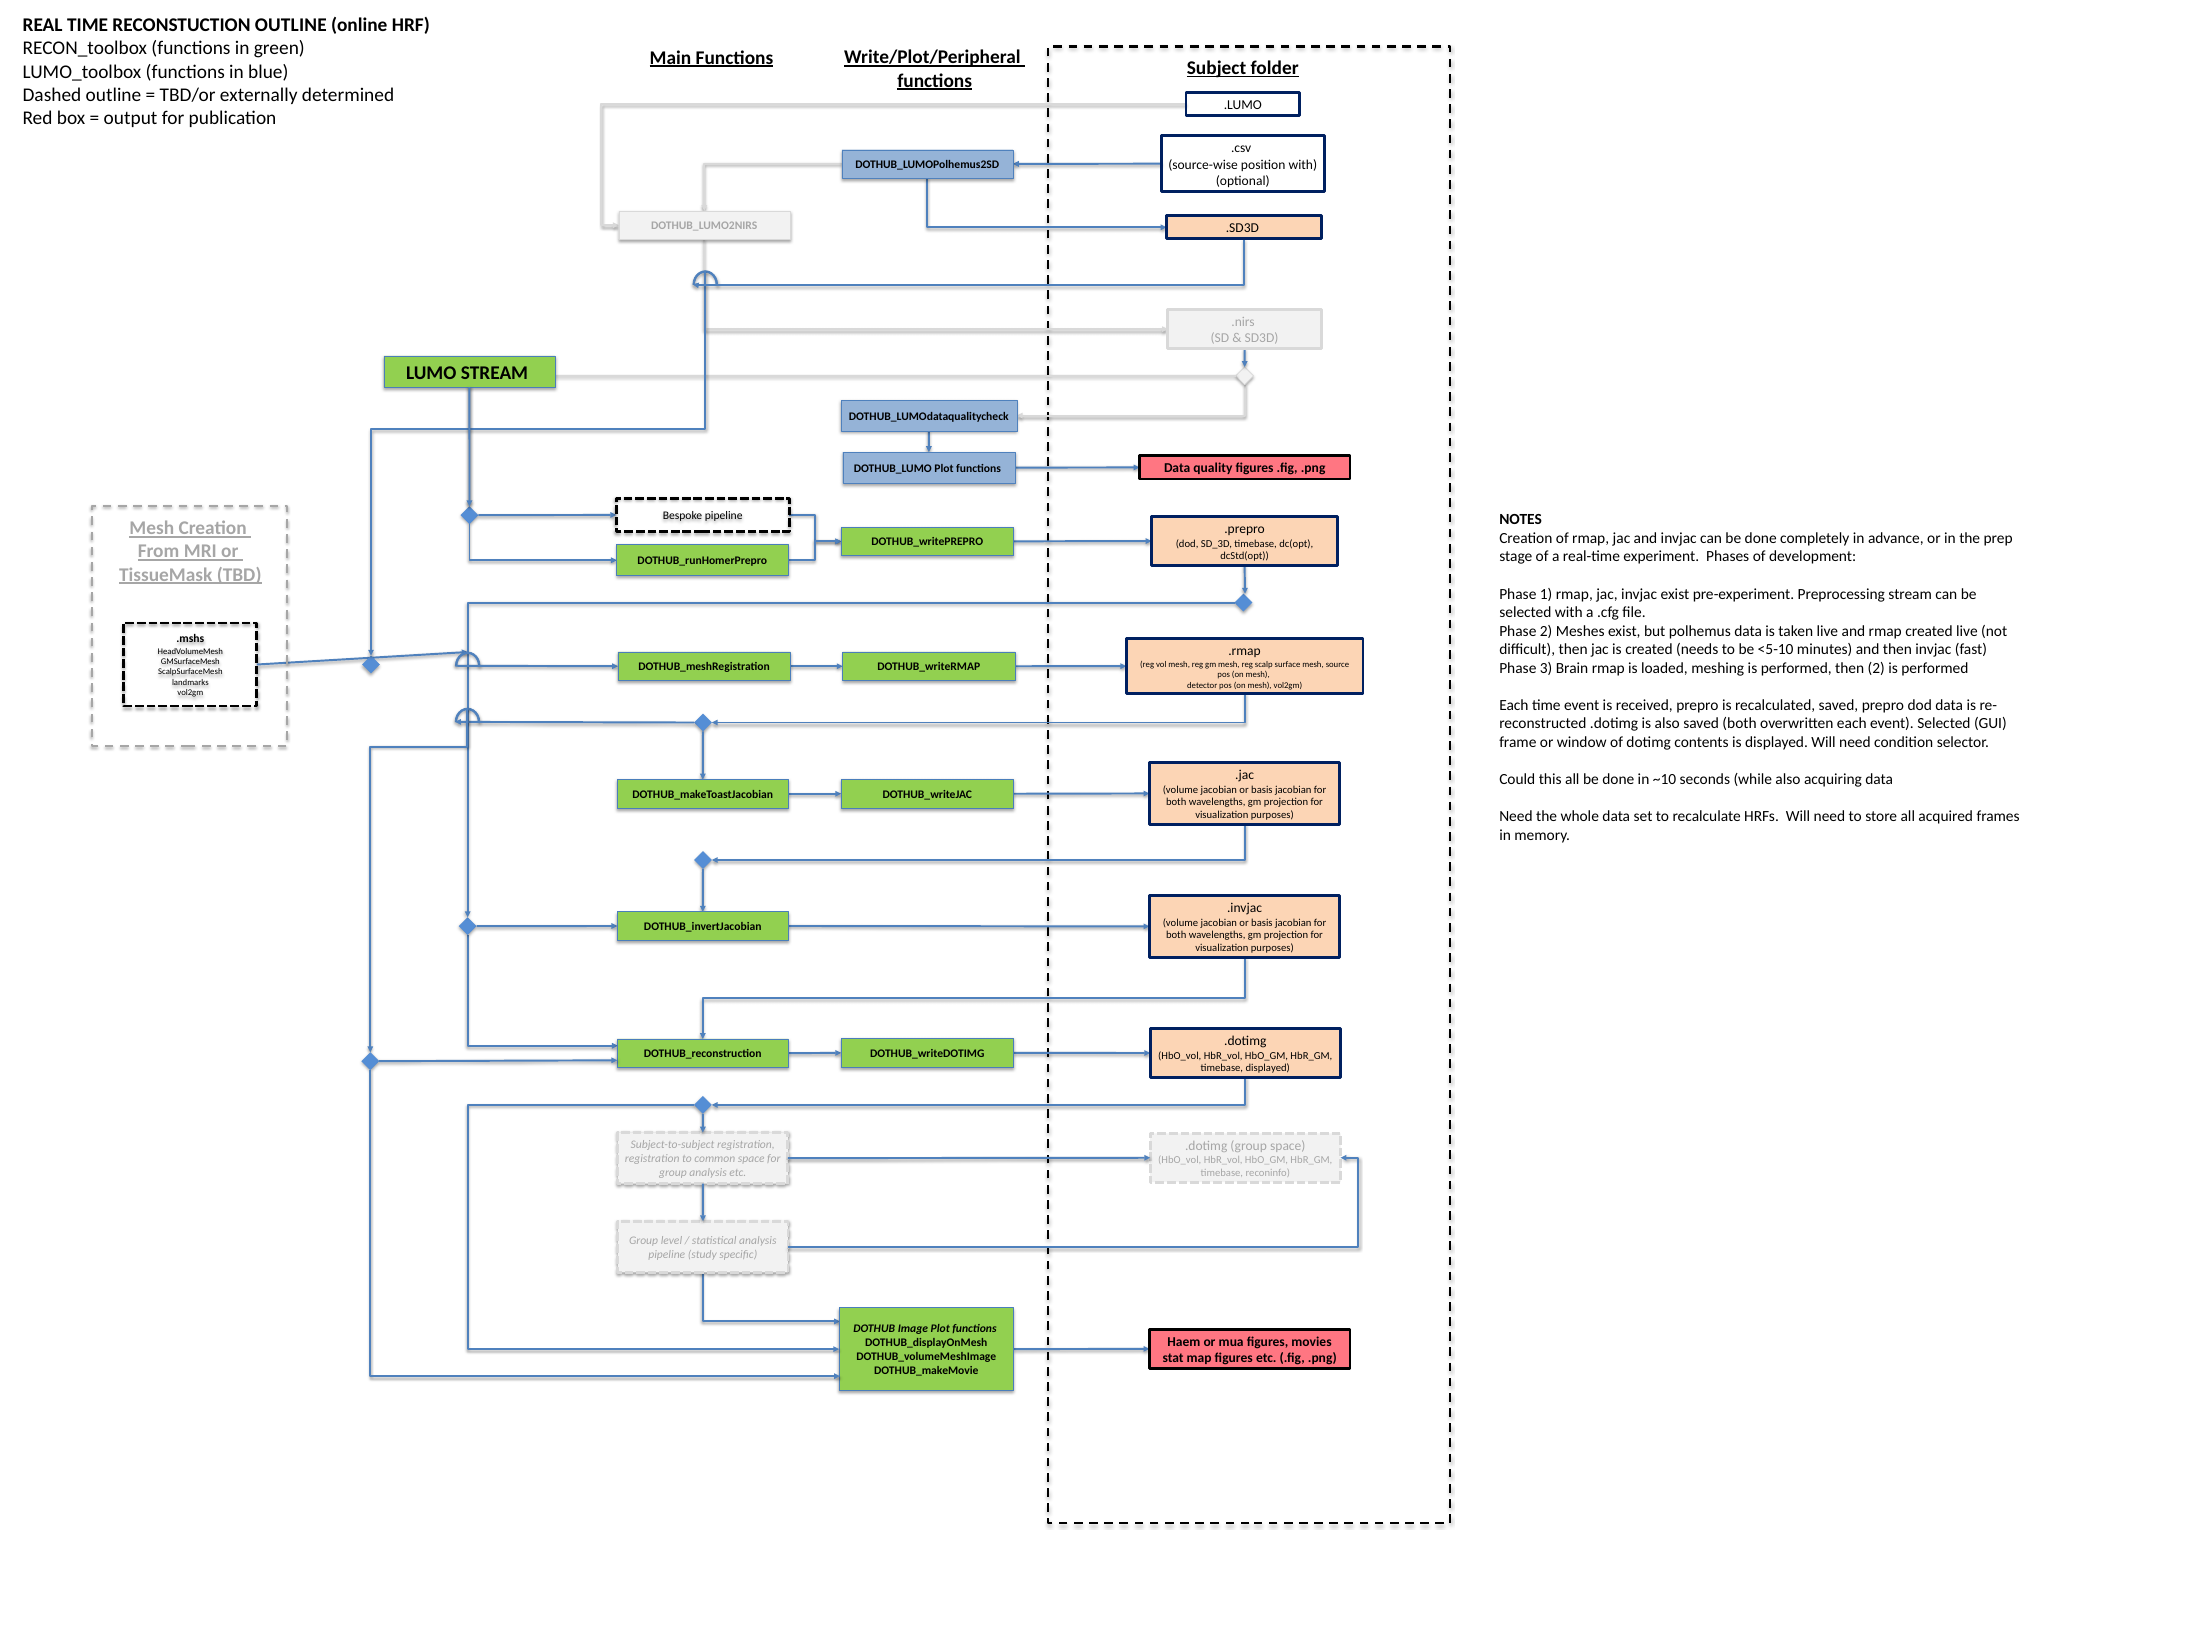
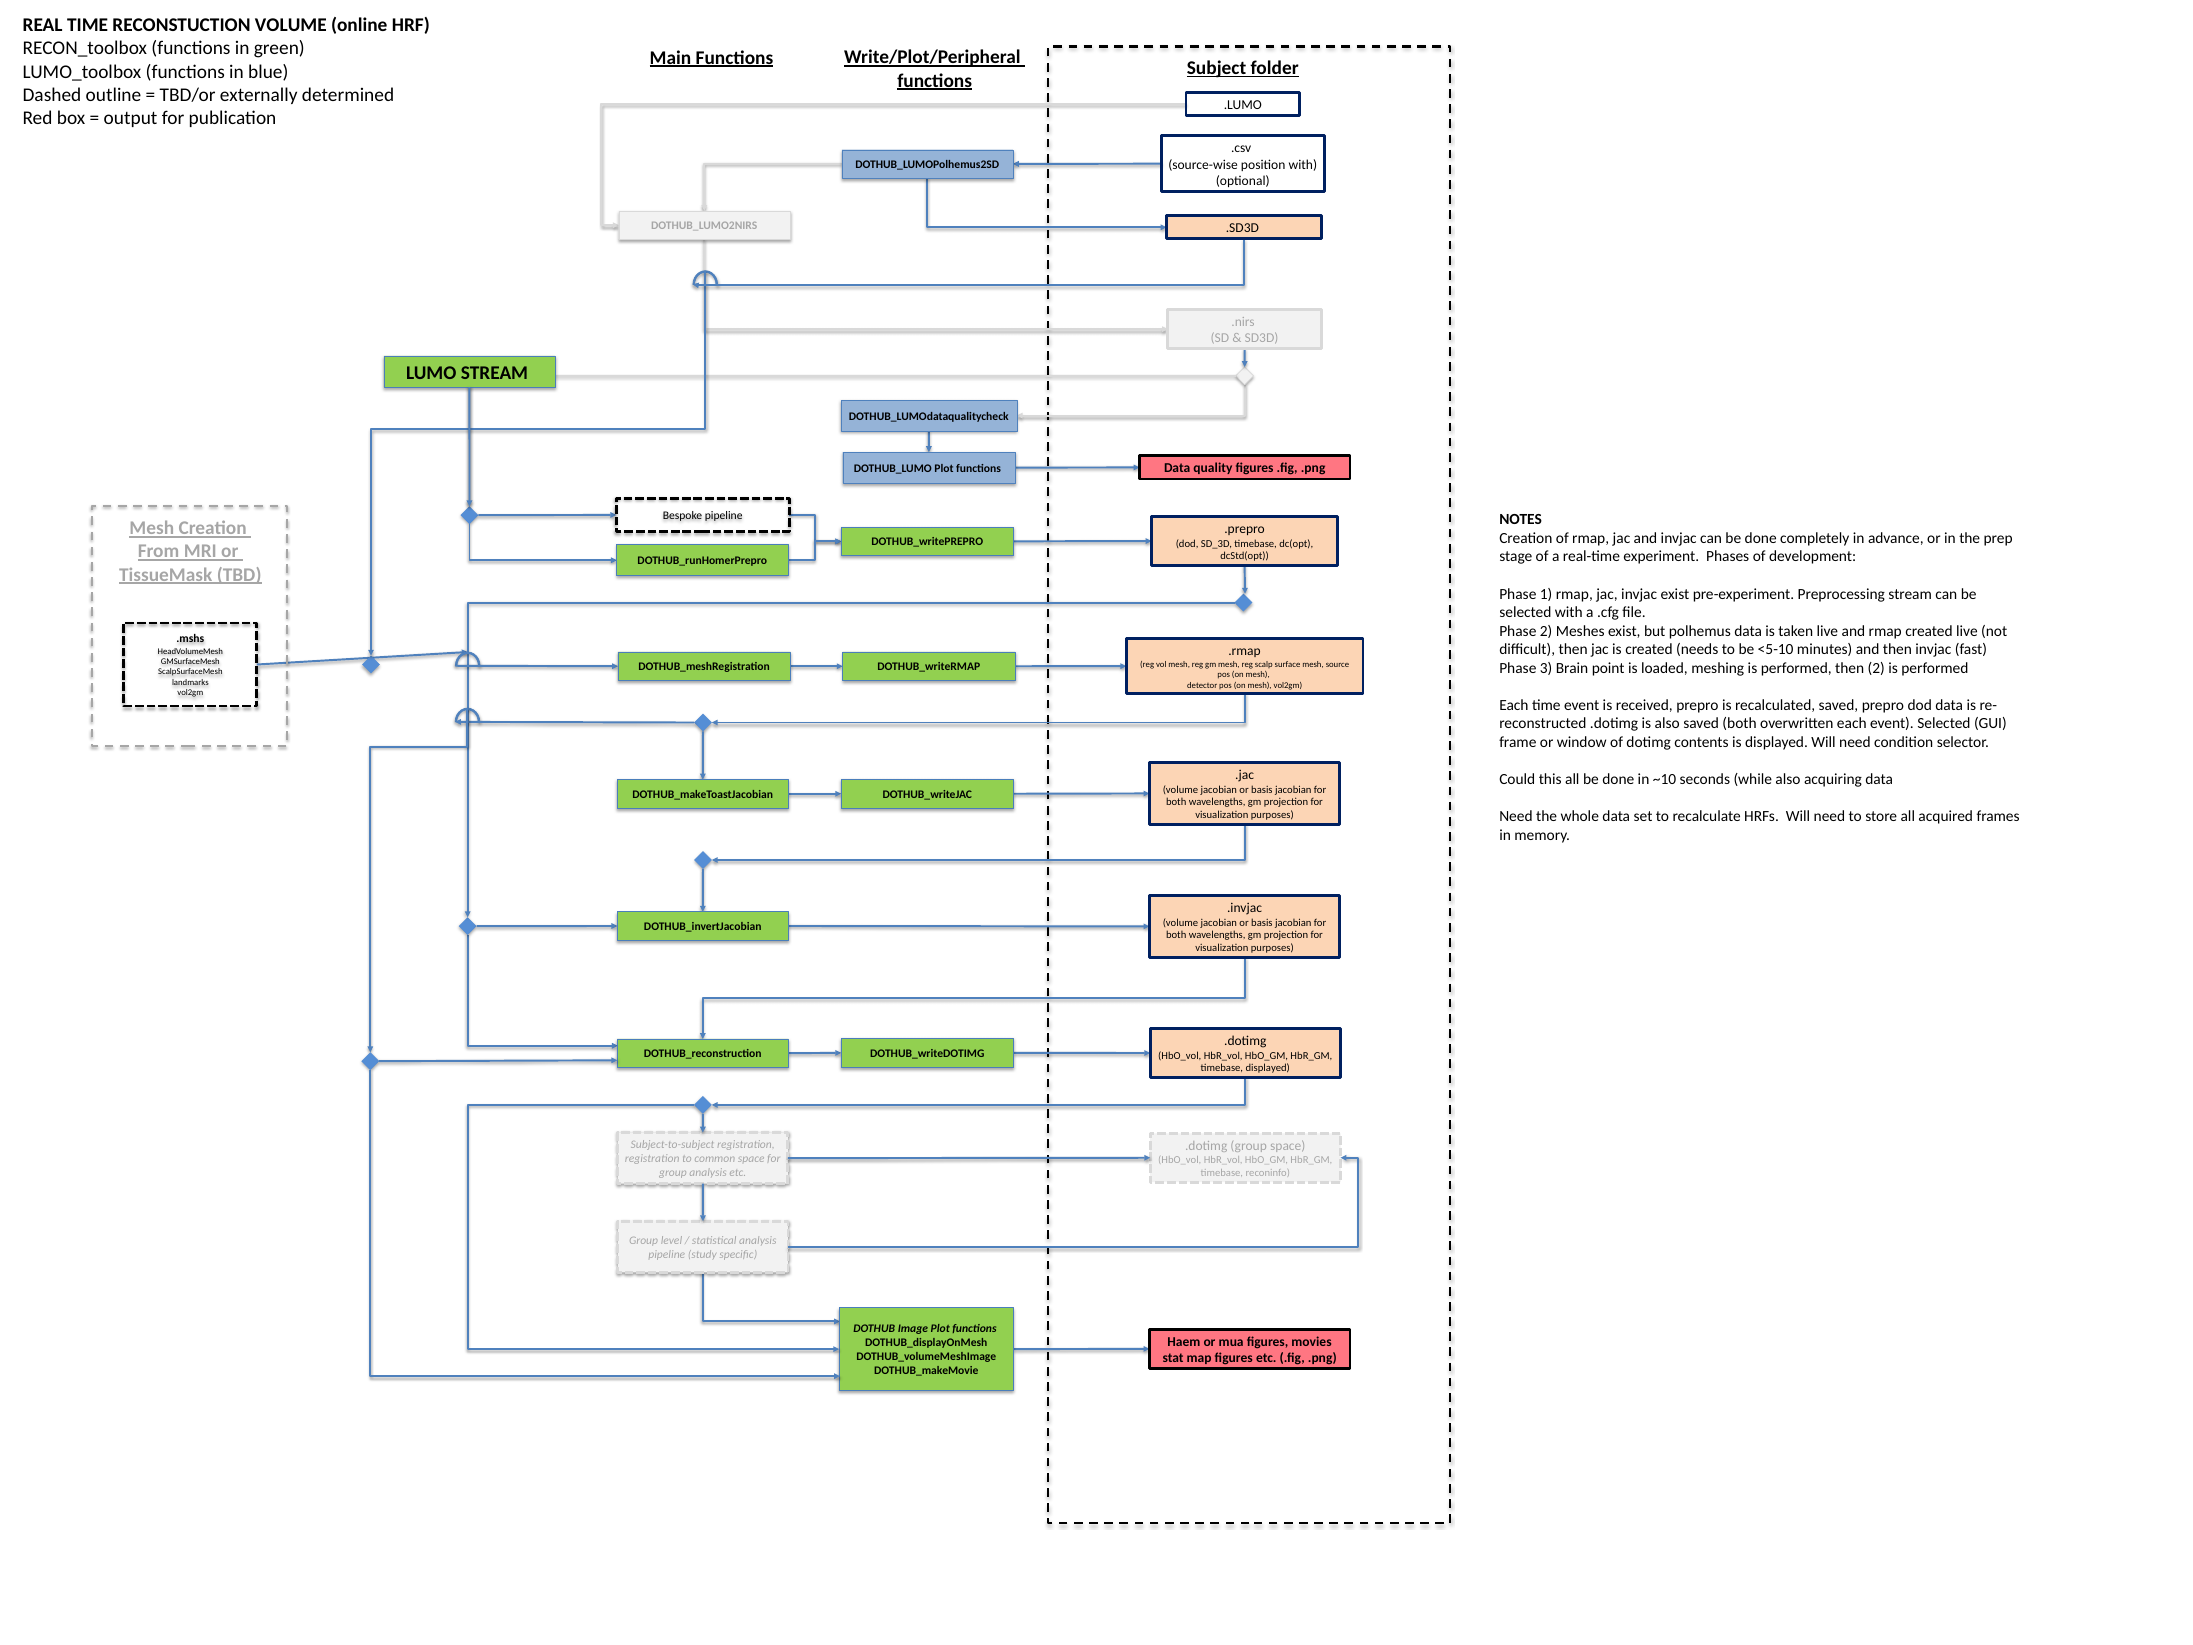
RECONSTUCTION OUTLINE: OUTLINE -> VOLUME (291, 25)
Brain rmap: rmap -> point (1608, 668)
